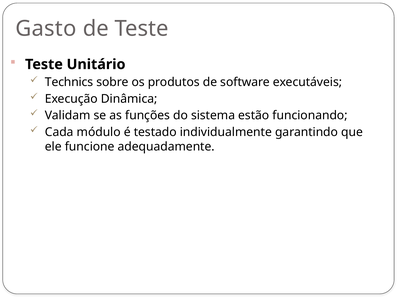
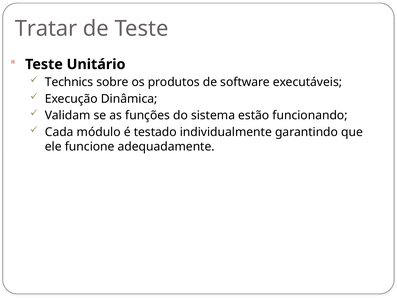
Gasto: Gasto -> Tratar (46, 29)
